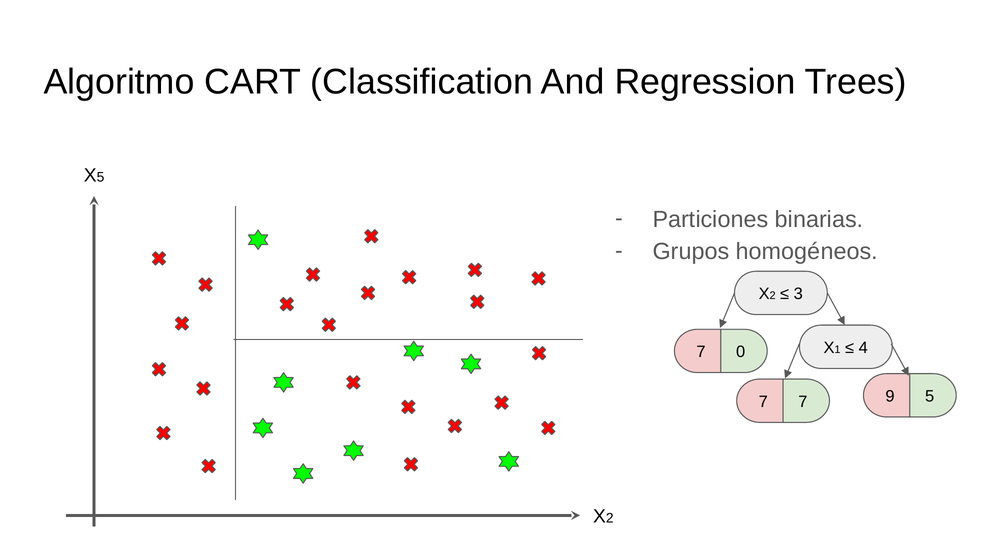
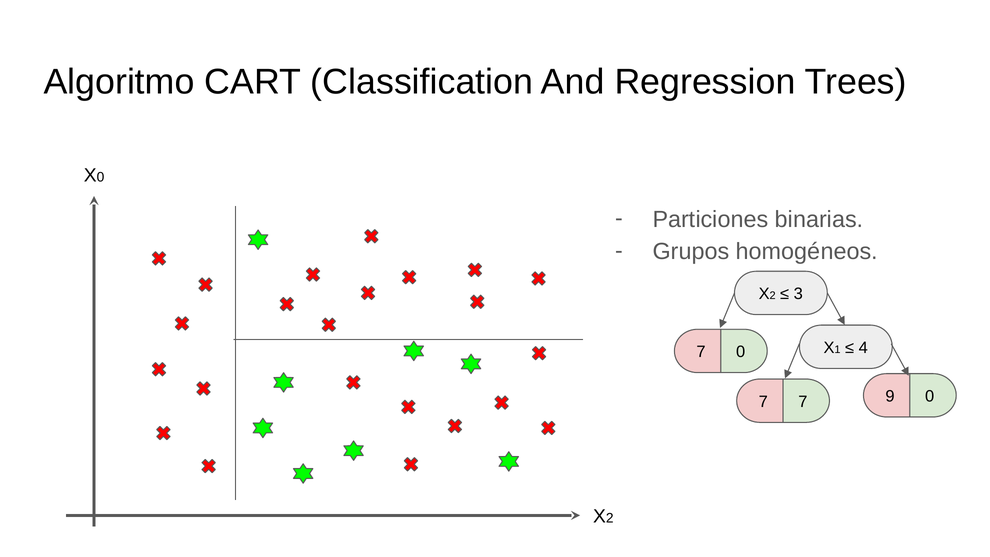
5: 5 -> 0 (100, 177)
9 5: 5 -> 0 (930, 396)
